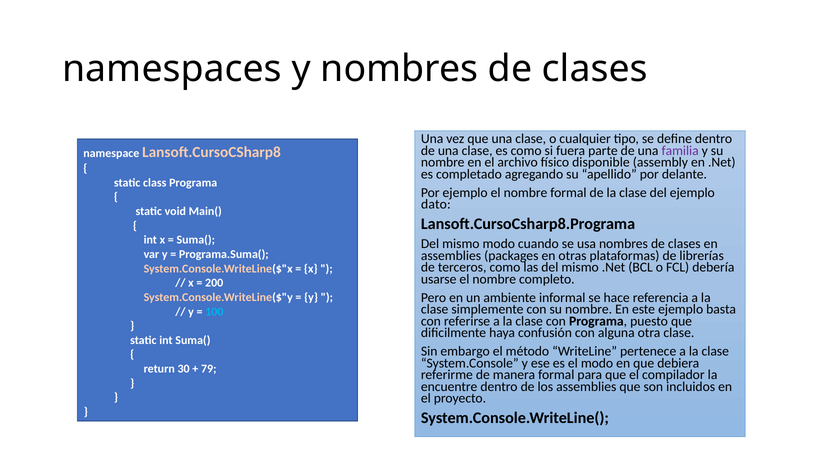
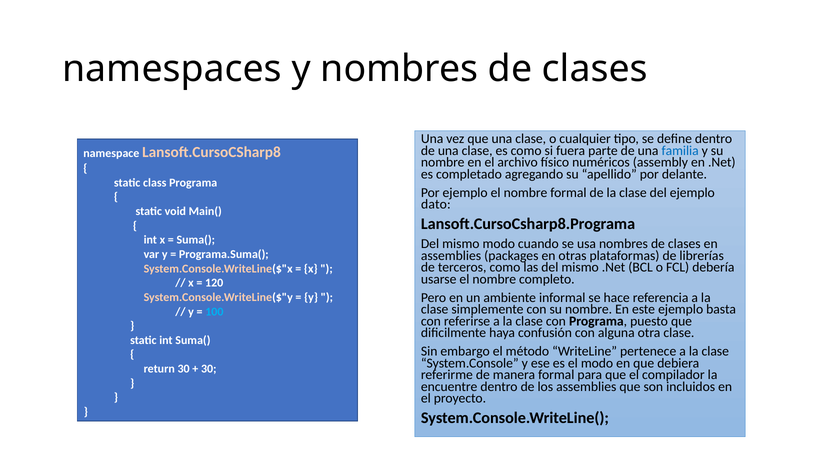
familia colour: purple -> blue (680, 151)
disponible: disponible -> numéricos (601, 162)
200: 200 -> 120 (214, 283)
79: 79 -> 30 (209, 369)
